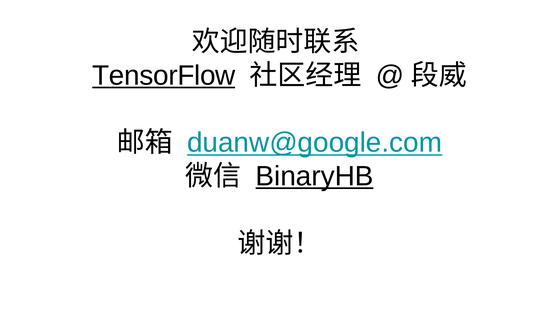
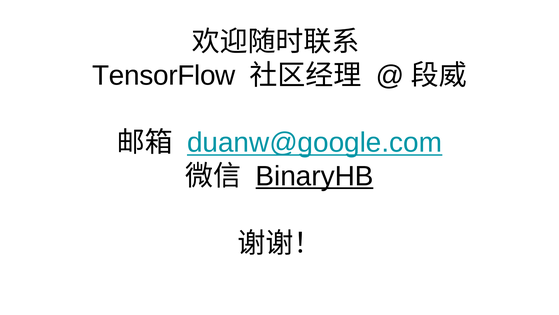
TensorFlow underline: present -> none (164, 75)
